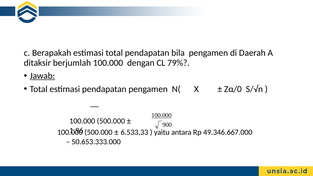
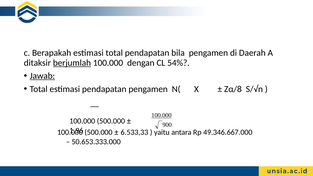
berjumlah underline: none -> present (72, 63)
79%: 79% -> 54% (178, 63)
Zα/0: Zα/0 -> Zα/8 (233, 89)
